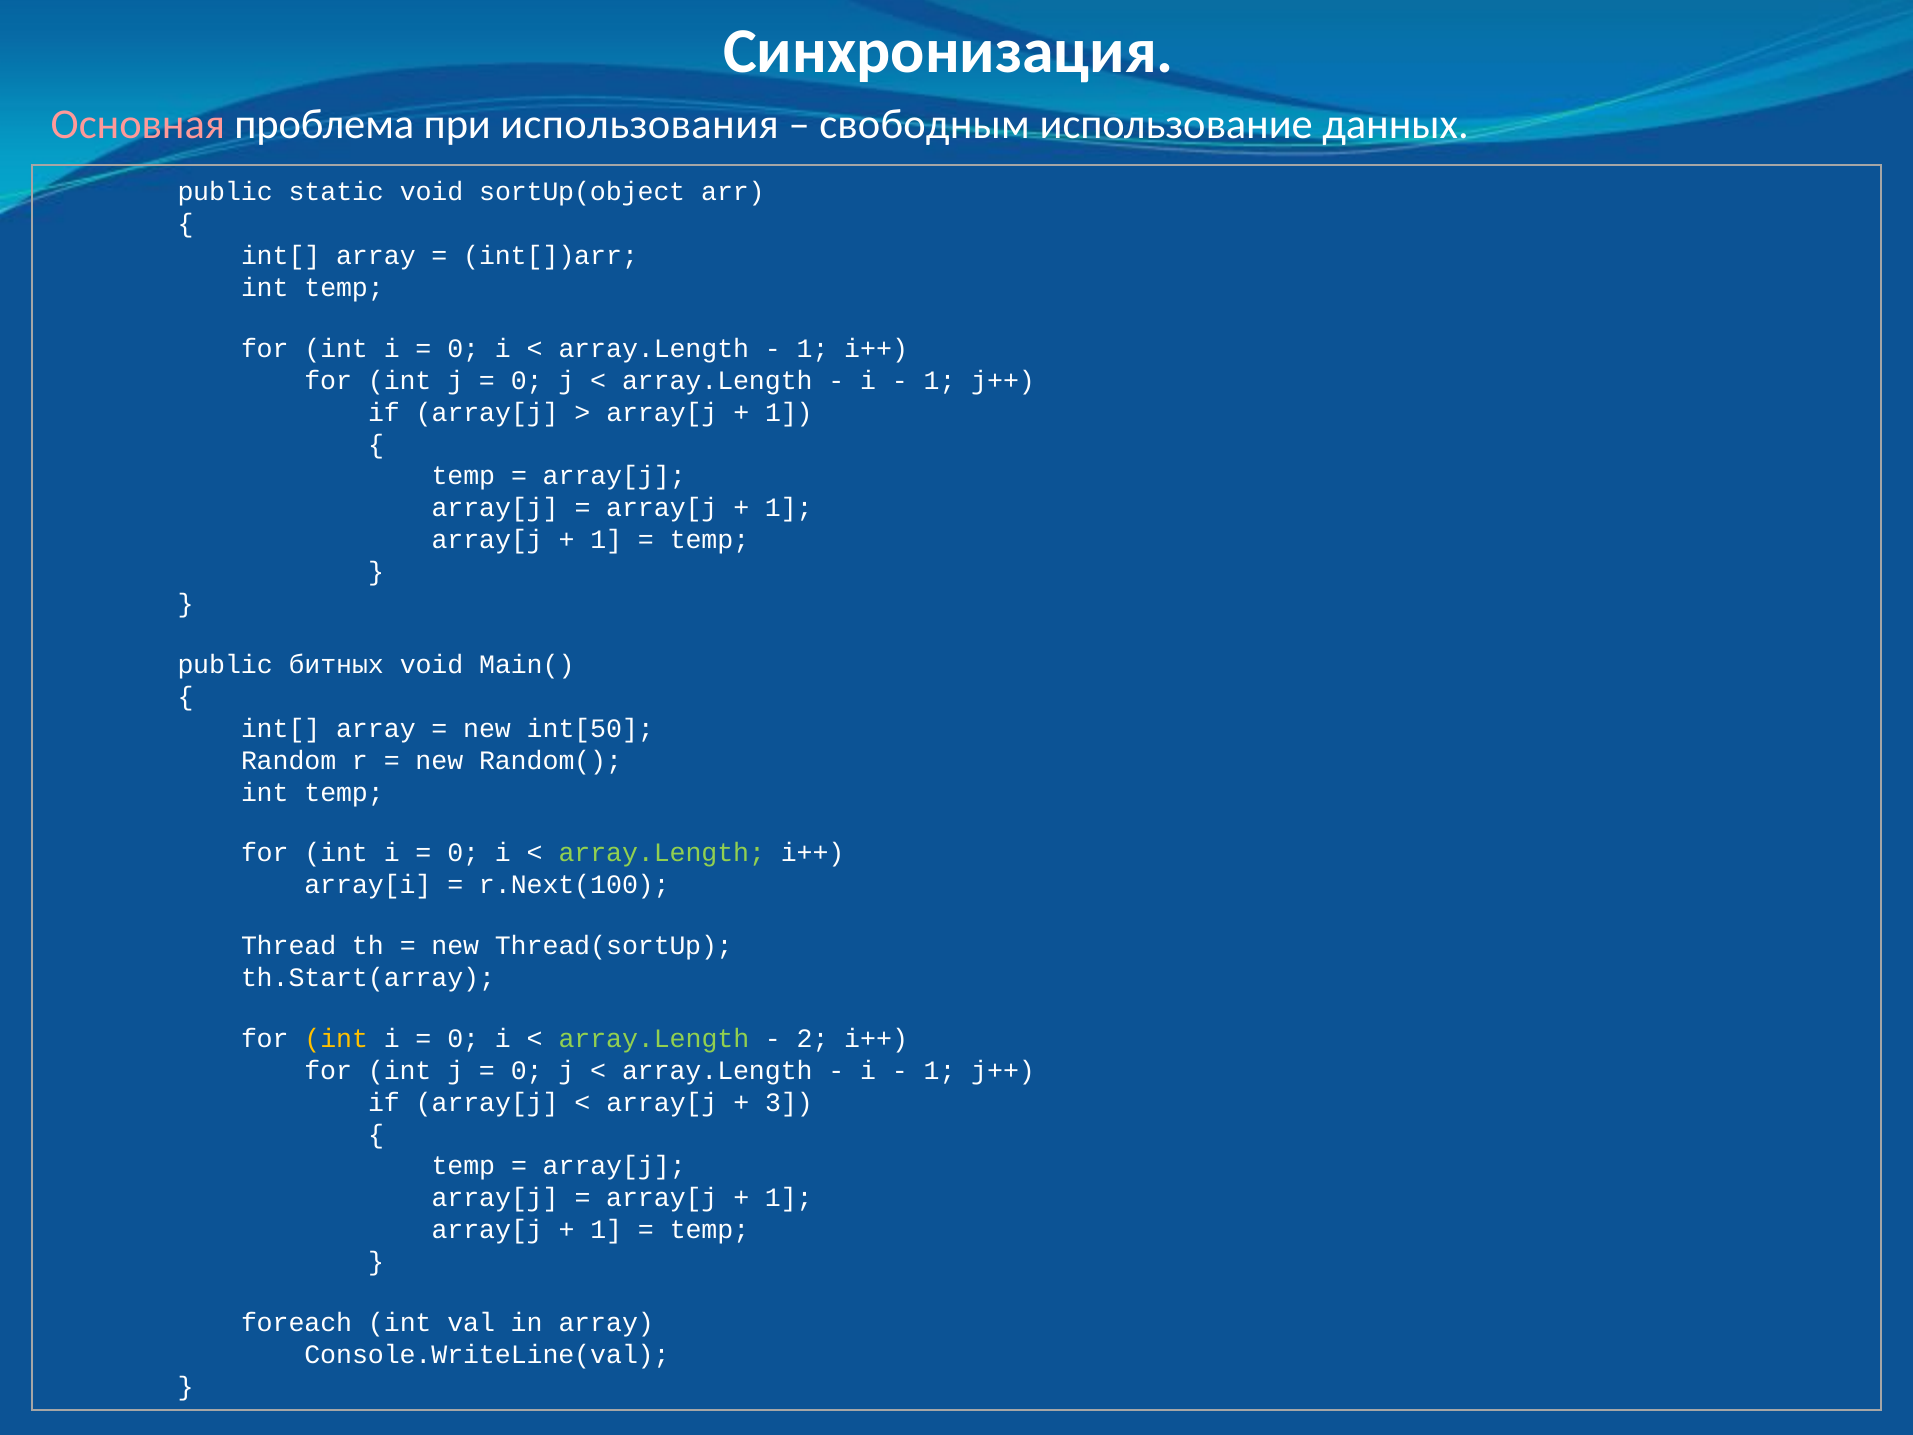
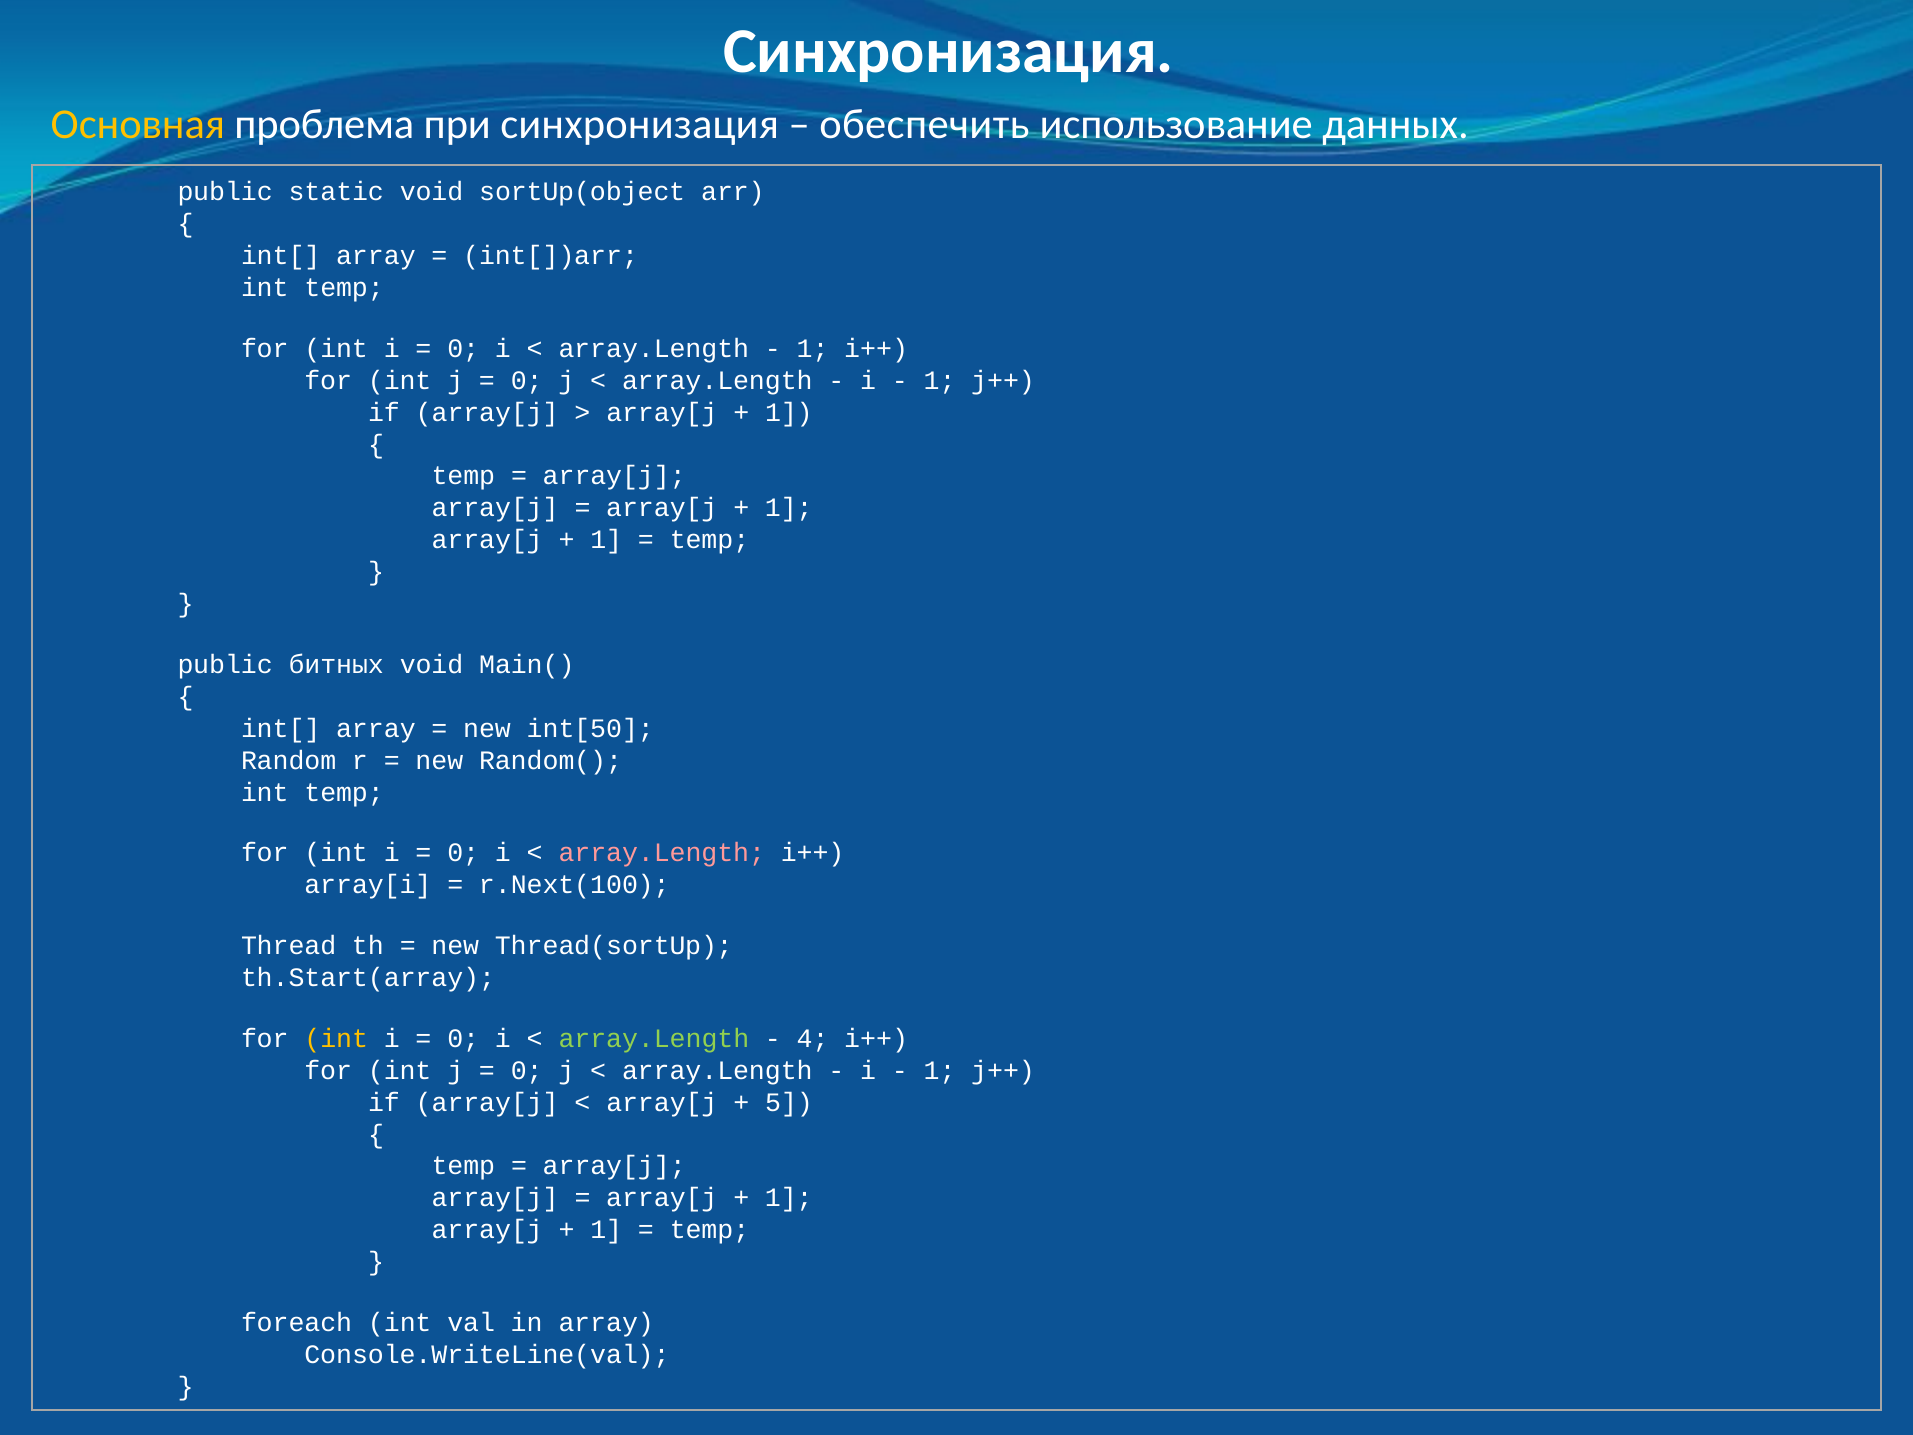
Основная colour: pink -> yellow (138, 124)
при использования: использования -> синхронизация (640, 124)
свободным: свободным -> обеспечить (924, 124)
array.Length colour: light green -> pink (662, 853)
2: 2 -> 4 (813, 1038)
3: 3 -> 5 (789, 1102)
